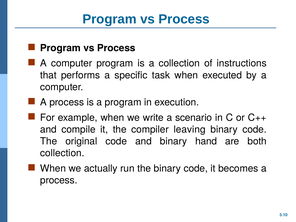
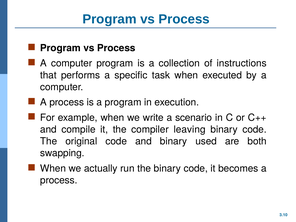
hand: hand -> used (206, 141)
collection: collection -> swapping (62, 153)
